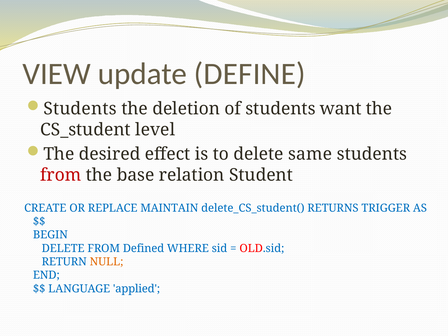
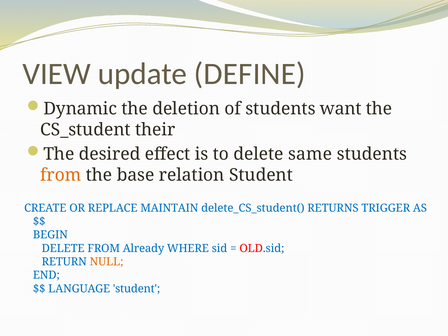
Students: Students -> Dynamic (80, 109)
level: level -> their (155, 130)
from colour: red -> orange (61, 175)
Defined: Defined -> Already (144, 248)
LANGUAGE applied: applied -> student (137, 289)
